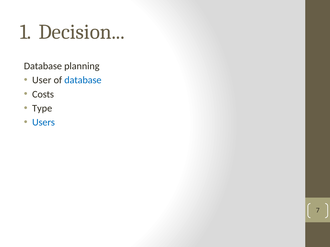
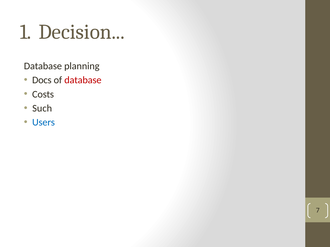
User: User -> Docs (42, 80)
database colour: blue -> red (83, 80)
Type: Type -> Such (42, 108)
